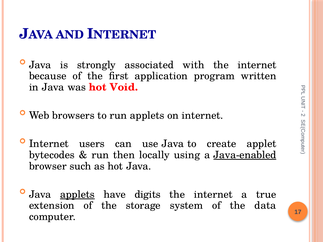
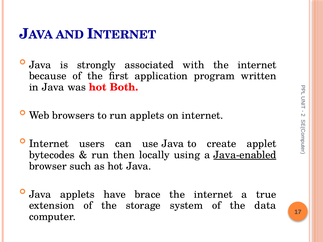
Void: Void -> Both (124, 87)
applets underline: present -> none (77, 195)
digits: digits -> brace (148, 195)
